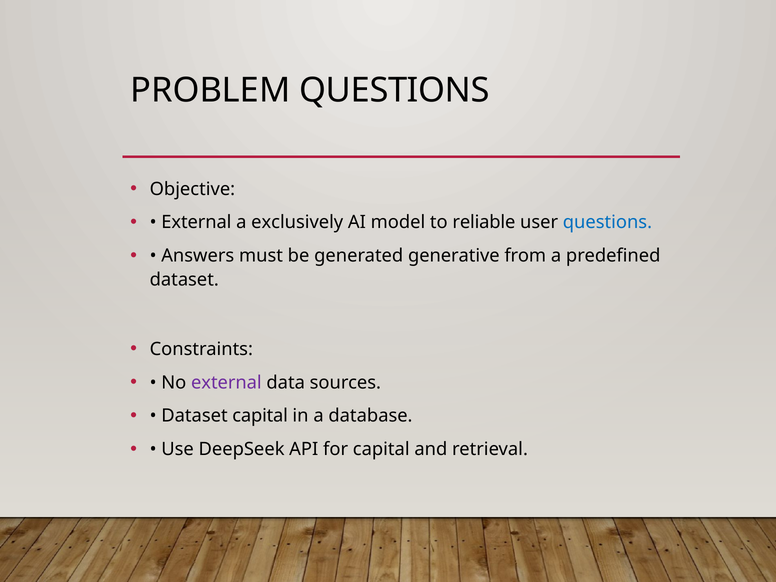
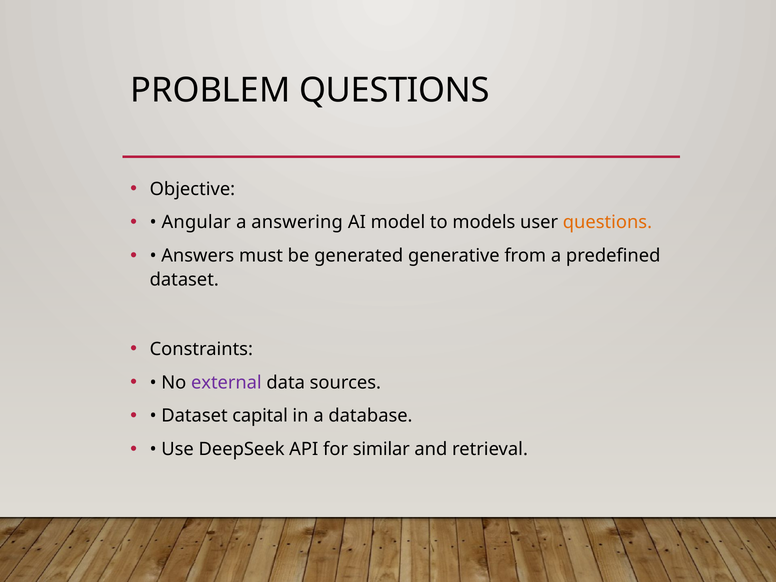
External: External -> Angular (196, 222)
exclusively: exclusively -> answering (297, 222)
reliable: reliable -> models (484, 222)
questions colour: blue -> orange (607, 222)
for capital: capital -> similar (381, 449)
